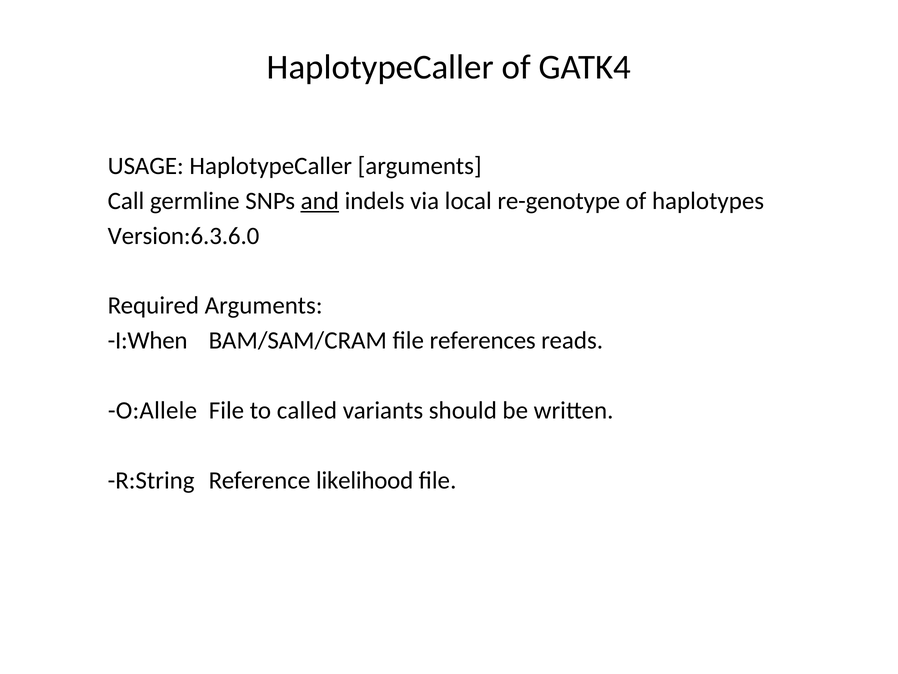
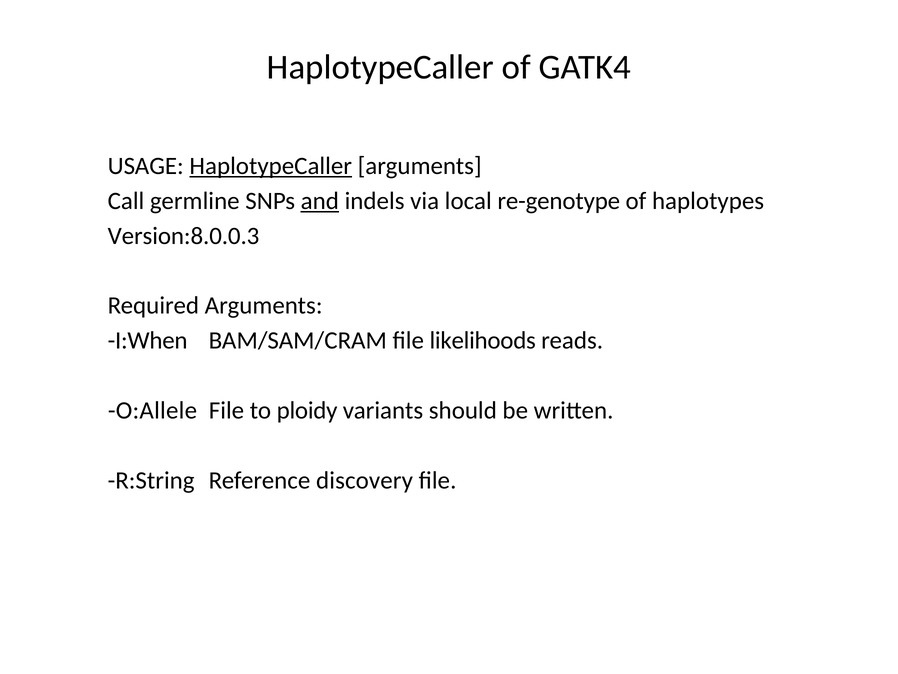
HaplotypeCaller underline: none -> present (271, 166)
Version:6.3.6.0: Version:6.3.6.0 -> Version:8.0.0.3 (184, 236)
references: references -> likelihoods (483, 340)
called: called -> ploidy (307, 410)
likelihood: likelihood -> discovery (364, 480)
